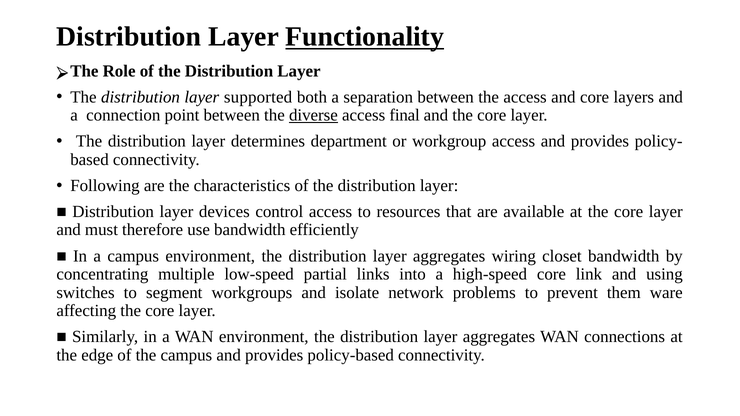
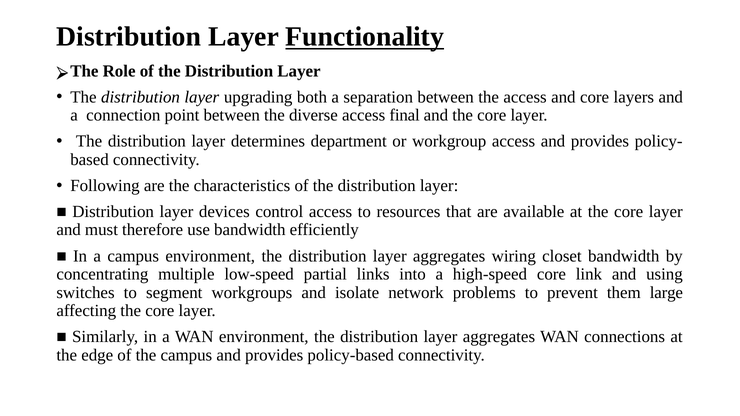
supported: supported -> upgrading (258, 97)
diverse underline: present -> none (313, 115)
ware: ware -> large (666, 293)
